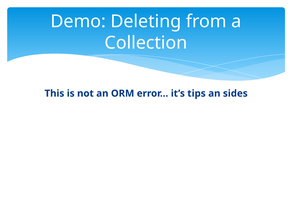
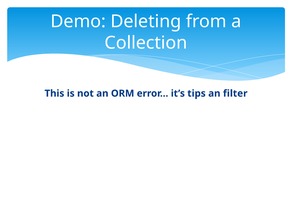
sides: sides -> filter (235, 93)
